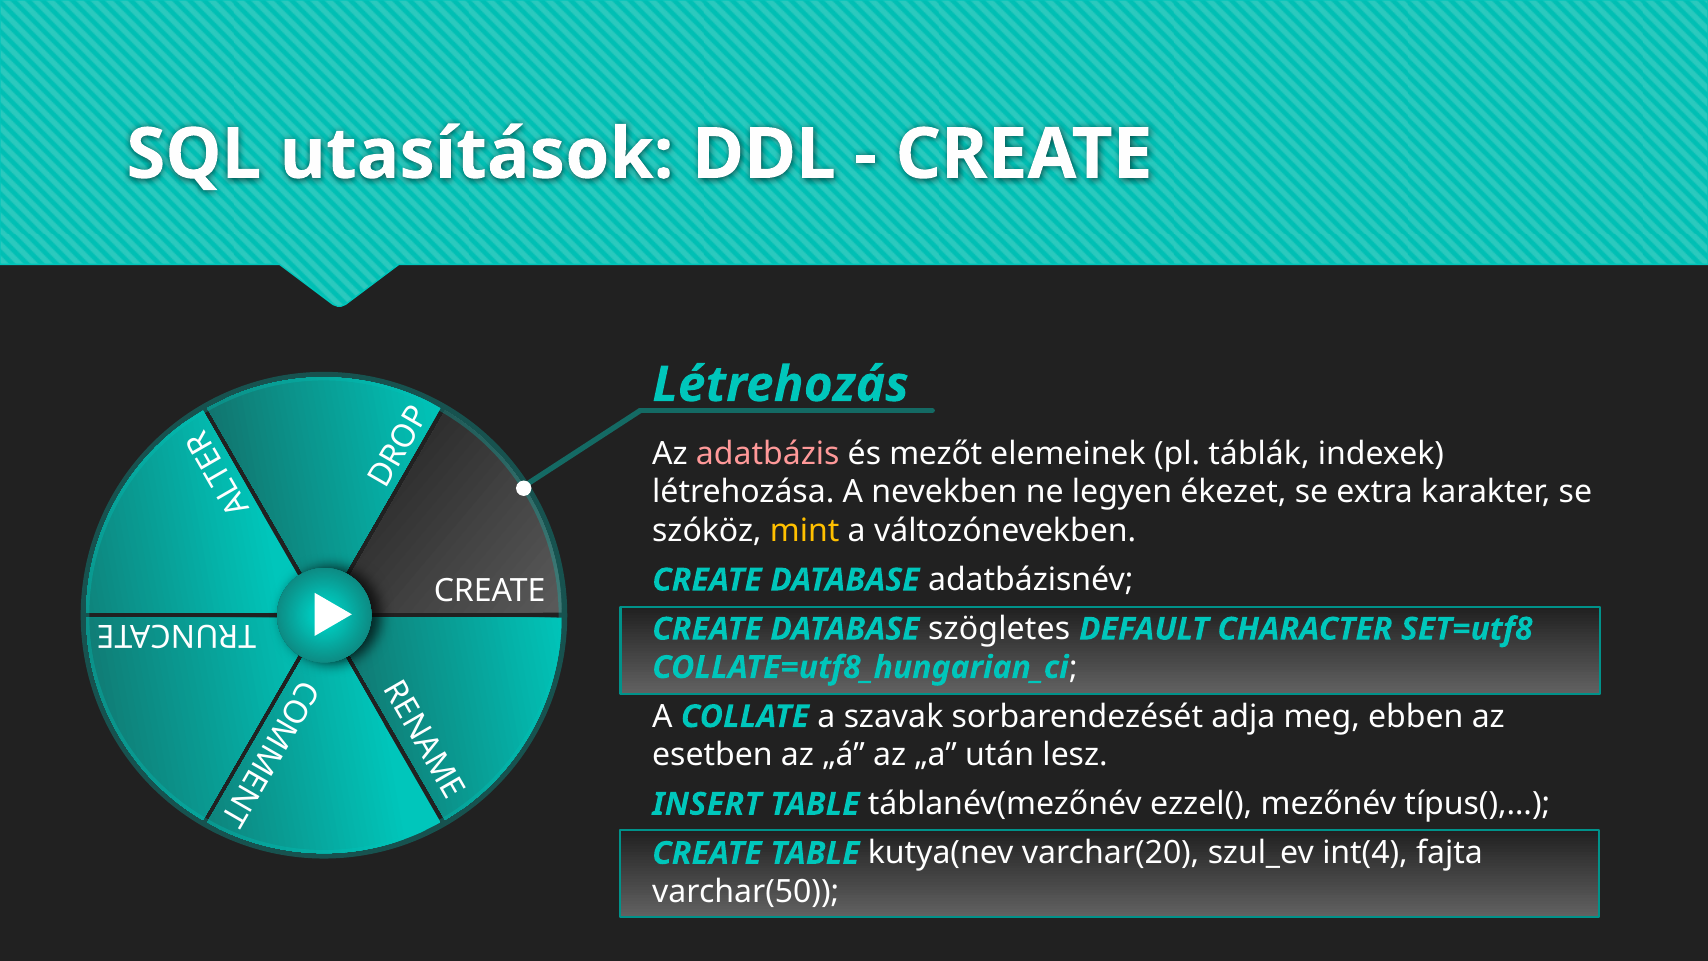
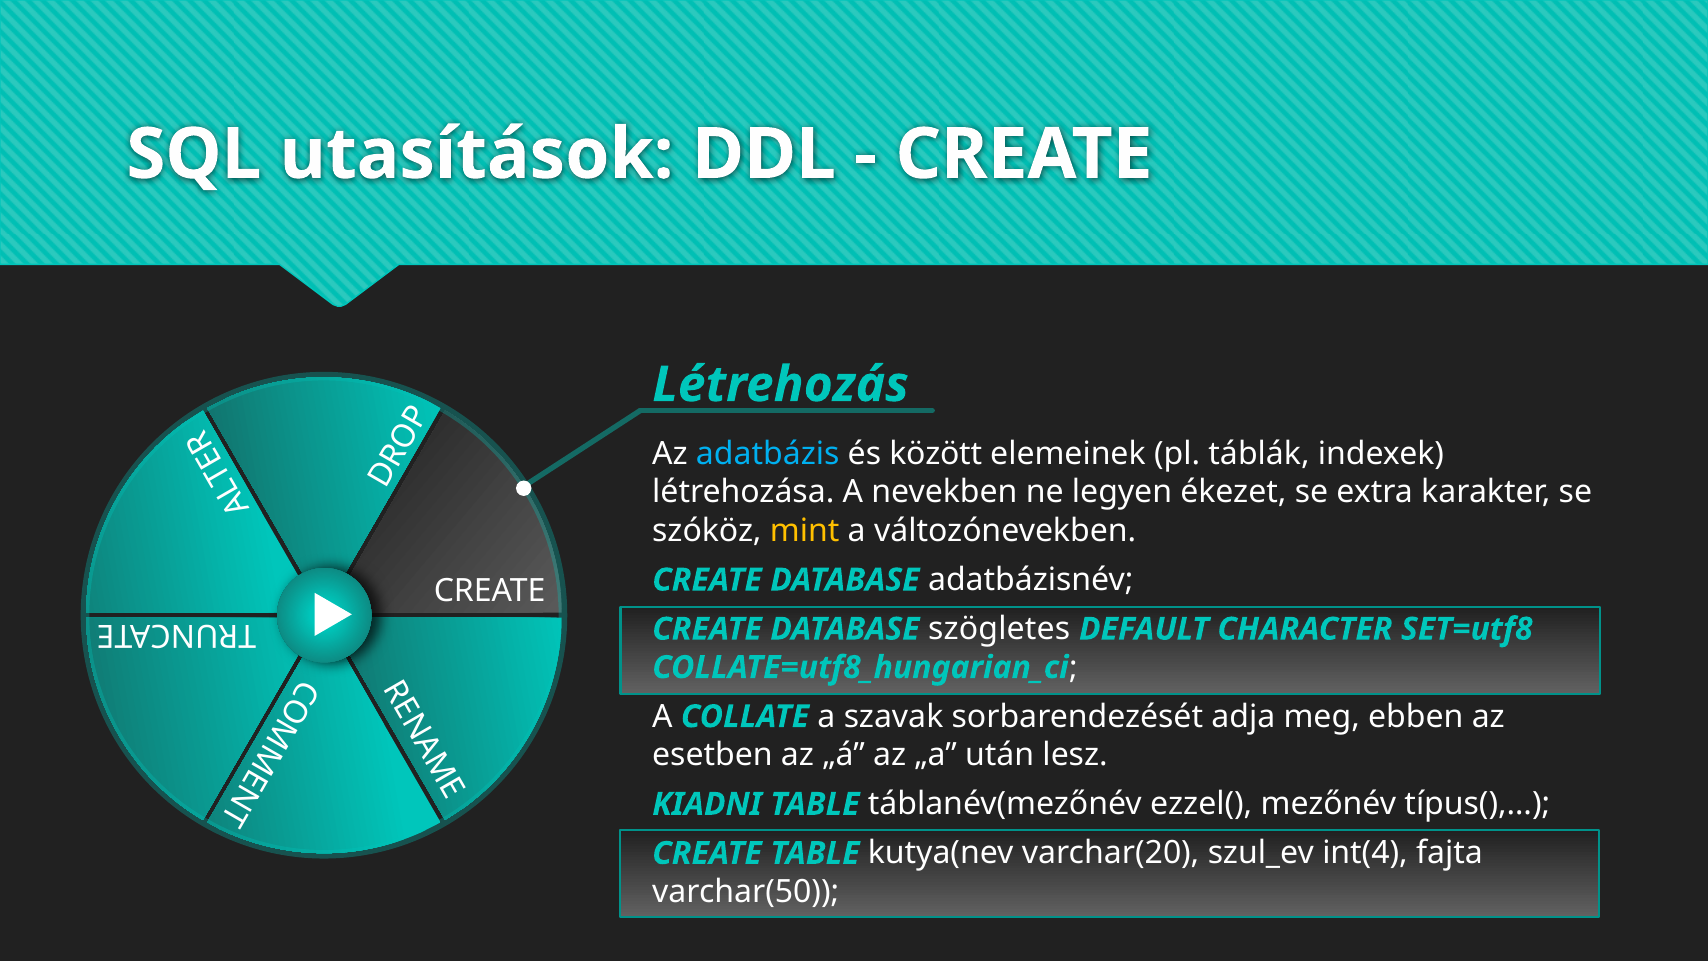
adatbázis colour: pink -> light blue (768, 454)
mezőt: mezőt -> között (936, 454)
INSERT: INSERT -> KIADNI (707, 804)
